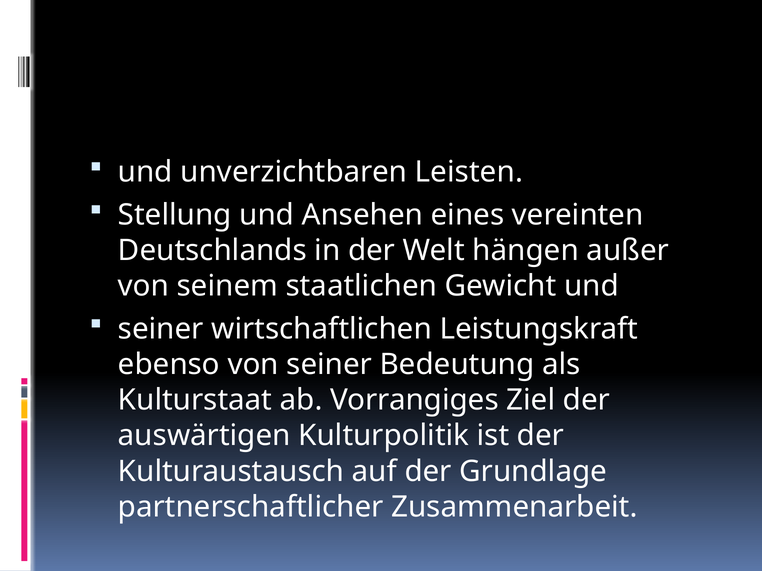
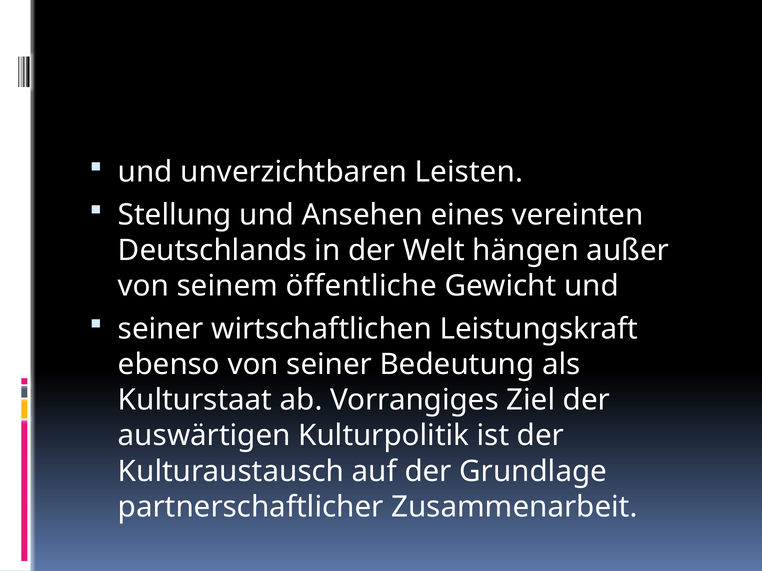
staatlichen: staatlichen -> öffentliche (361, 286)
